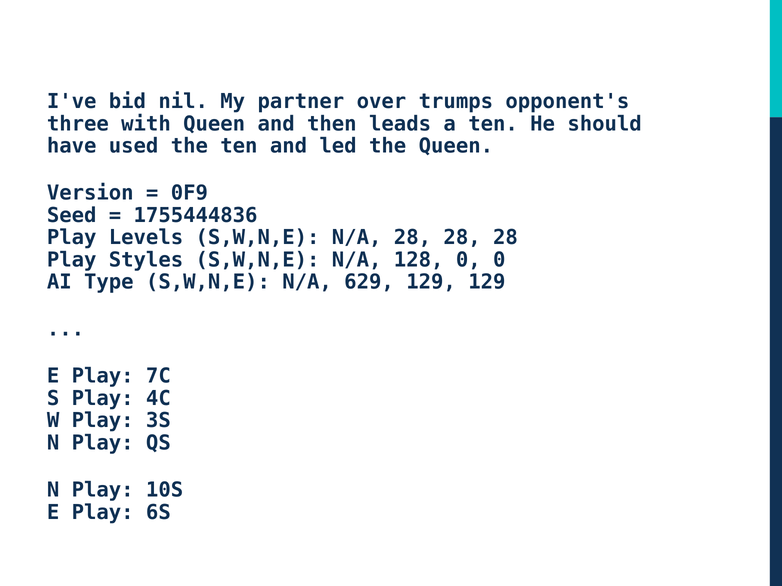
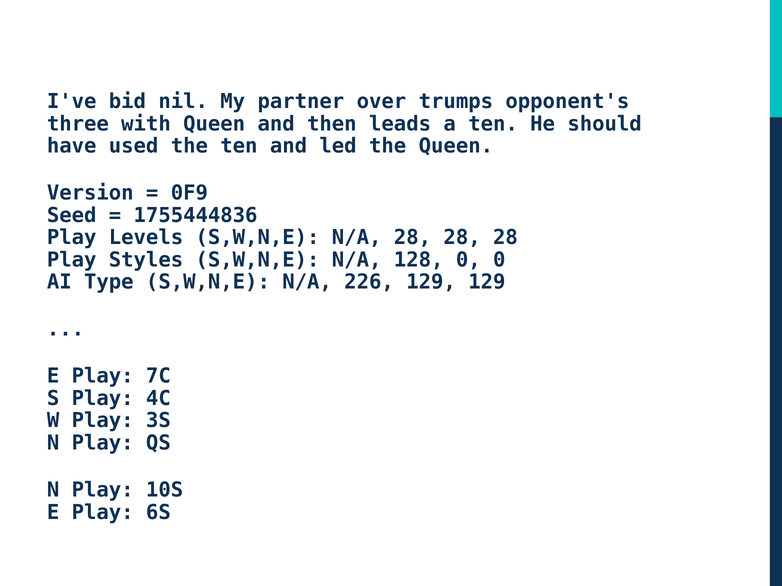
629: 629 -> 226 (369, 282)
